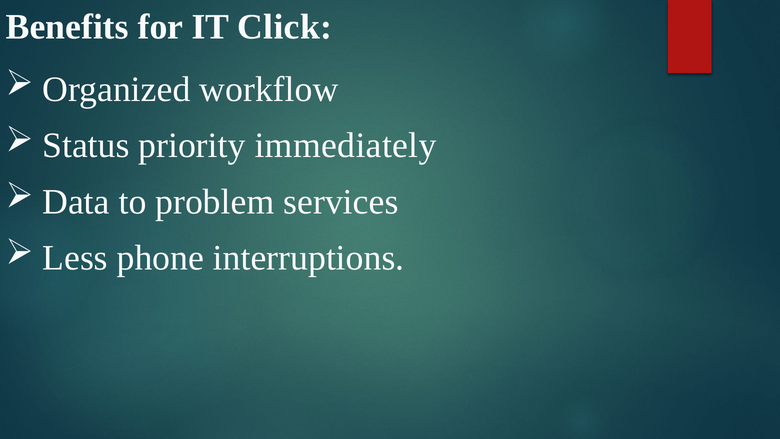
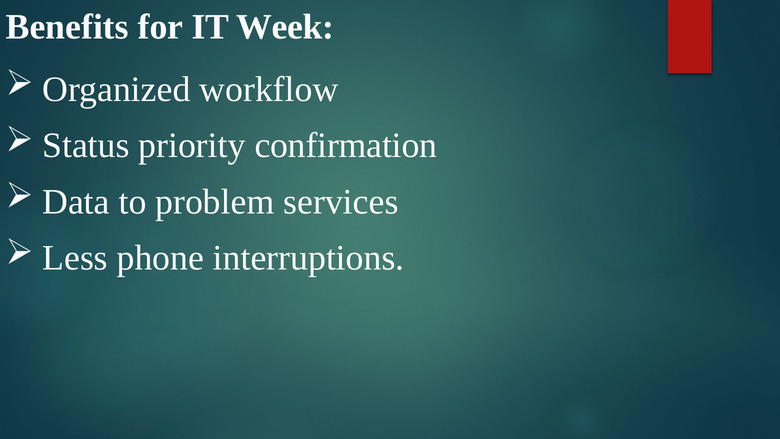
Click: Click -> Week (285, 27)
immediately: immediately -> confirmation (346, 145)
